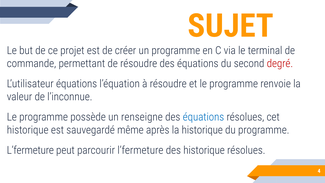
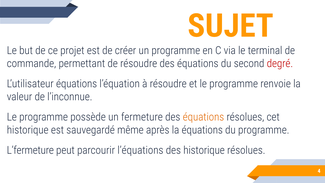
renseigne: renseigne -> fermeture (142, 117)
équations colour: blue -> orange (203, 117)
la historique: historique -> équations (202, 130)
parcourir l’fermeture: l’fermeture -> l’équations (140, 150)
